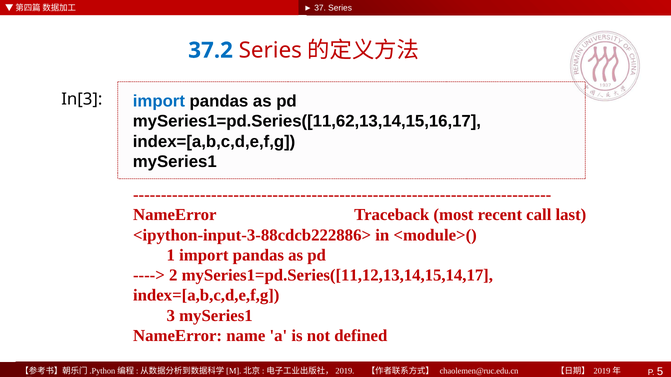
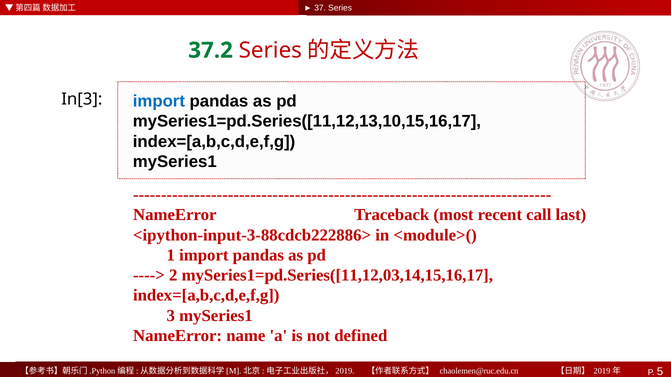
37.2 colour: blue -> green (211, 50)
mySeries1=pd.Series([11,62,13,14,15,16,17: mySeries1=pd.Series([11,62,13,14,15,16,17 -> mySeries1=pd.Series([11,12,13,10,15,16,17 (307, 122)
mySeries1=pd.Series([11,12,13,14,15,14,17: mySeries1=pd.Series([11,12,13,14,15,14,17 -> mySeries1=pd.Series([11,12,03,14,15,16,17 (337, 276)
